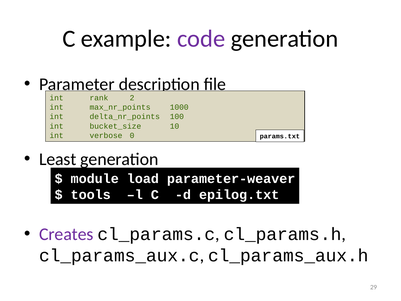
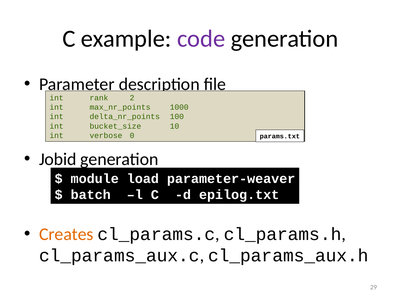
Least: Least -> Jobid (58, 159)
tools: tools -> batch (91, 195)
Creates colour: purple -> orange (66, 234)
